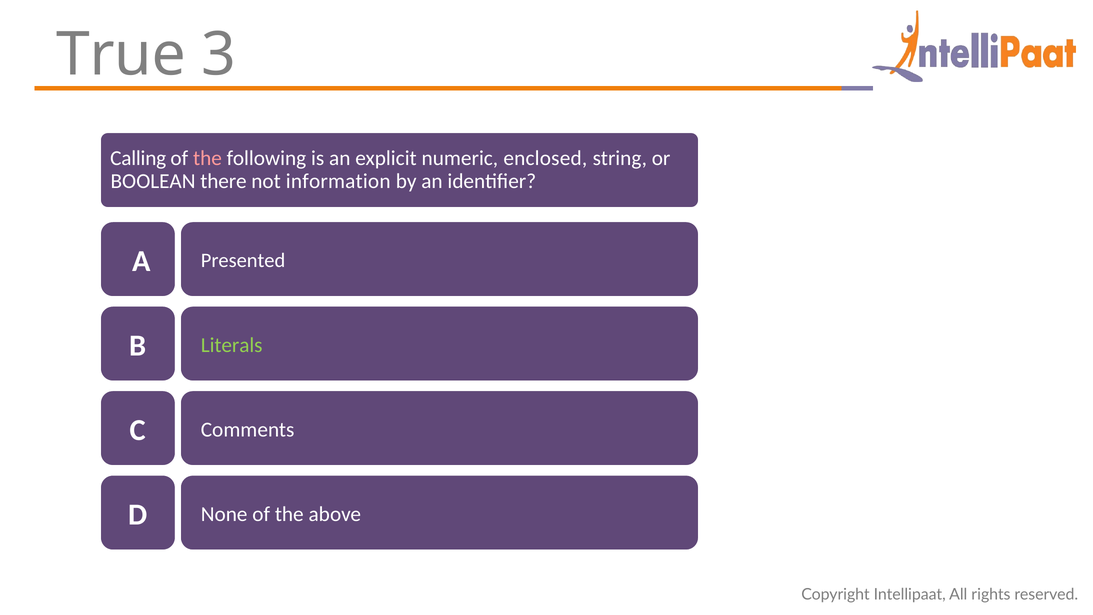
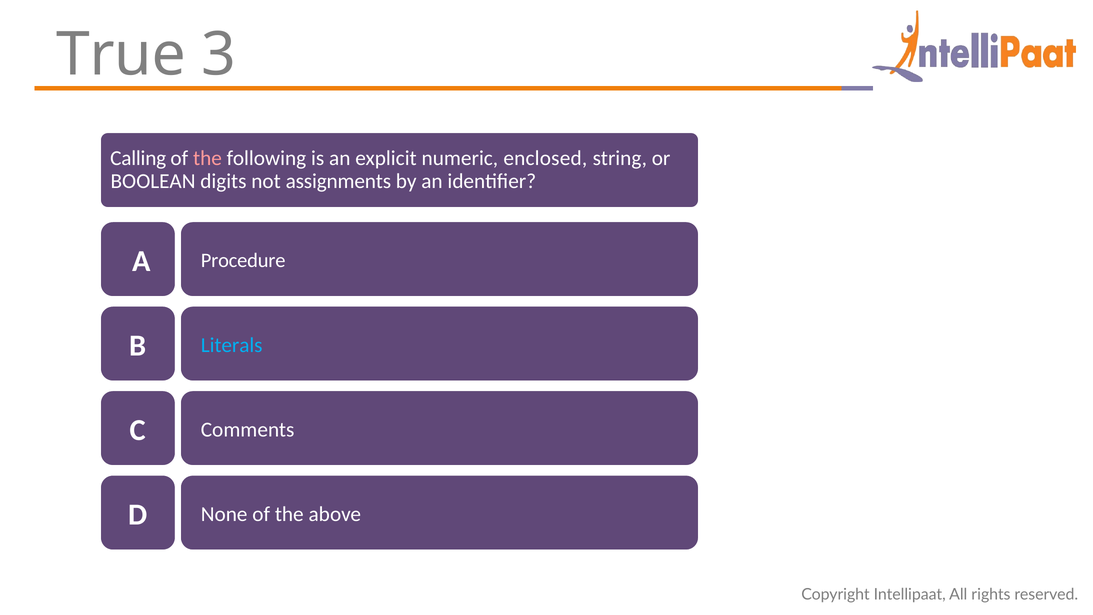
there: there -> digits (223, 181)
information: information -> assignments (338, 181)
Presented: Presented -> Procedure (243, 260)
Literals colour: light green -> light blue (232, 345)
